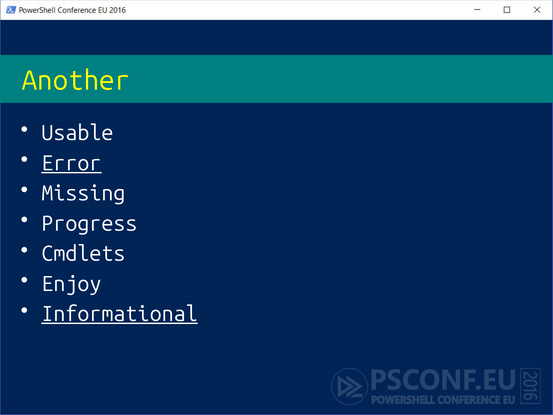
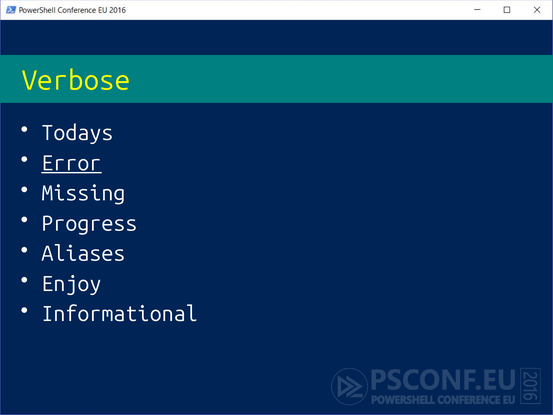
Another: Another -> Verbose (76, 81)
Usable: Usable -> Todays (78, 133)
Cmdlets: Cmdlets -> Aliases (84, 254)
Informational underline: present -> none (120, 314)
